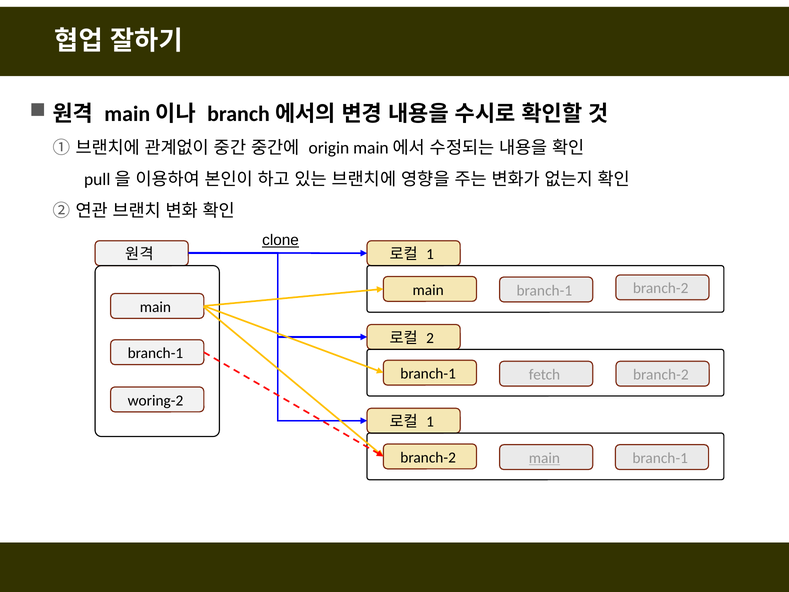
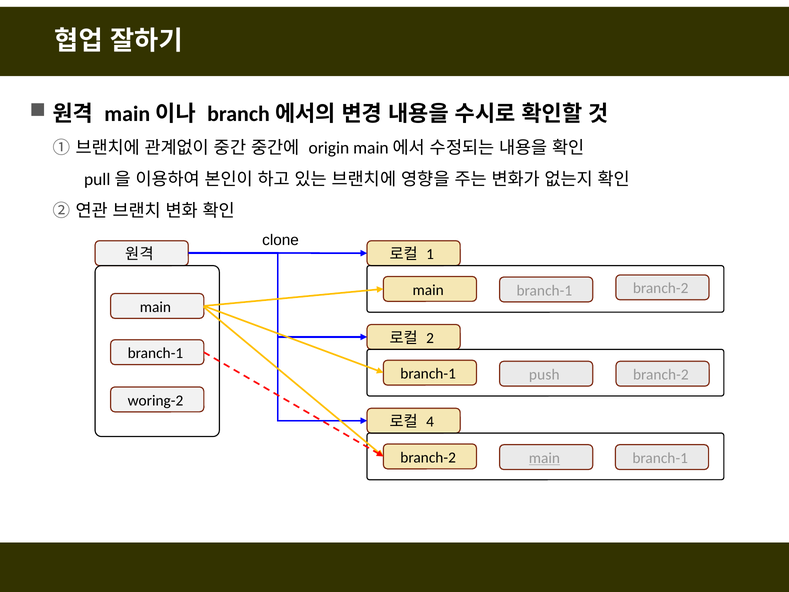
clone underline: present -> none (281, 240)
fetch: fetch -> push (544, 375)
1: 1 -> 4 (430, 422)
